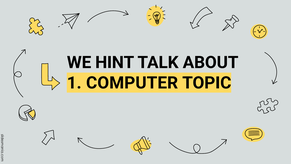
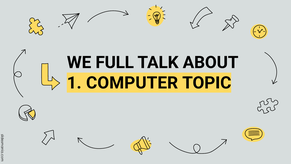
HINT: HINT -> FULL (115, 62)
